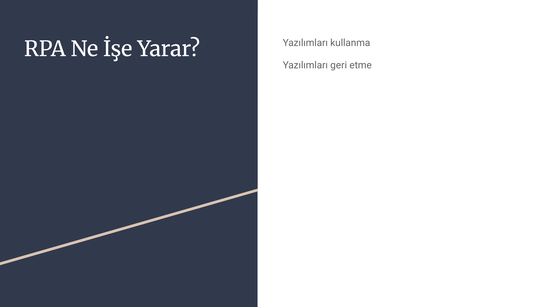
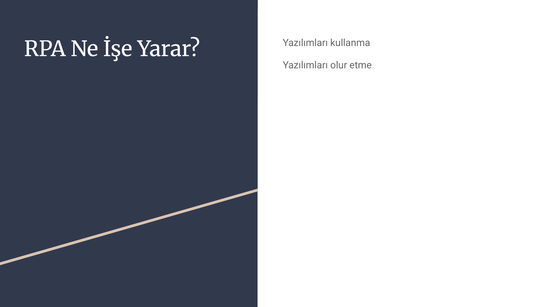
geri: geri -> olur (339, 65)
